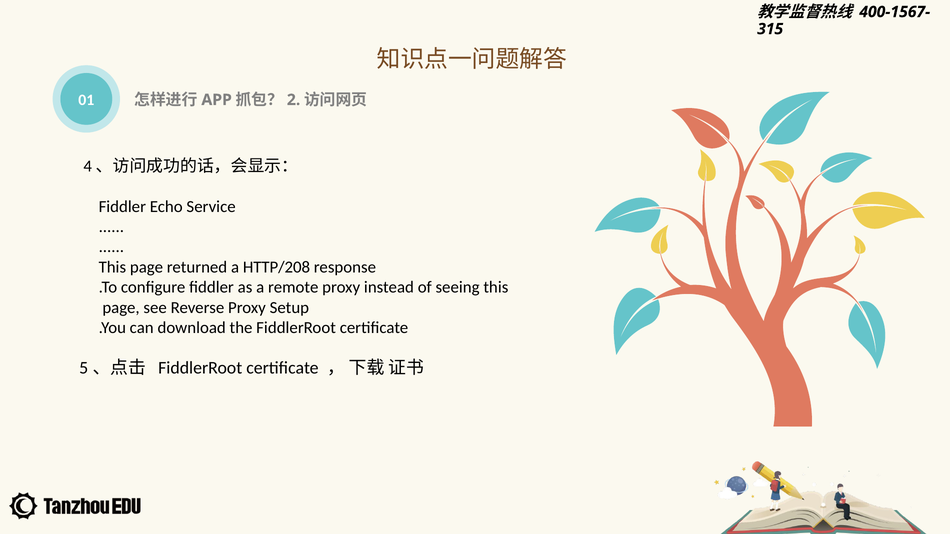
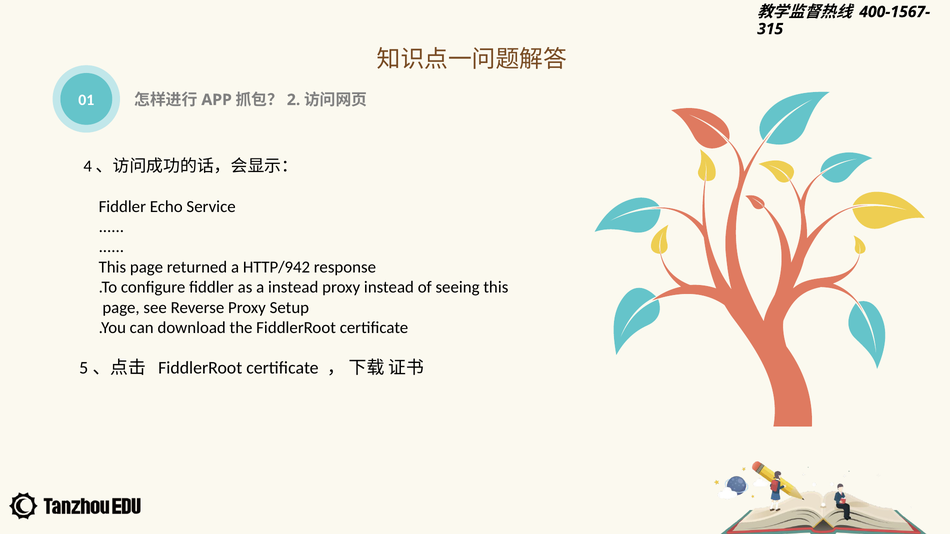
HTTP/208: HTTP/208 -> HTTP/942 (276, 267)
a remote: remote -> instead (293, 287)
